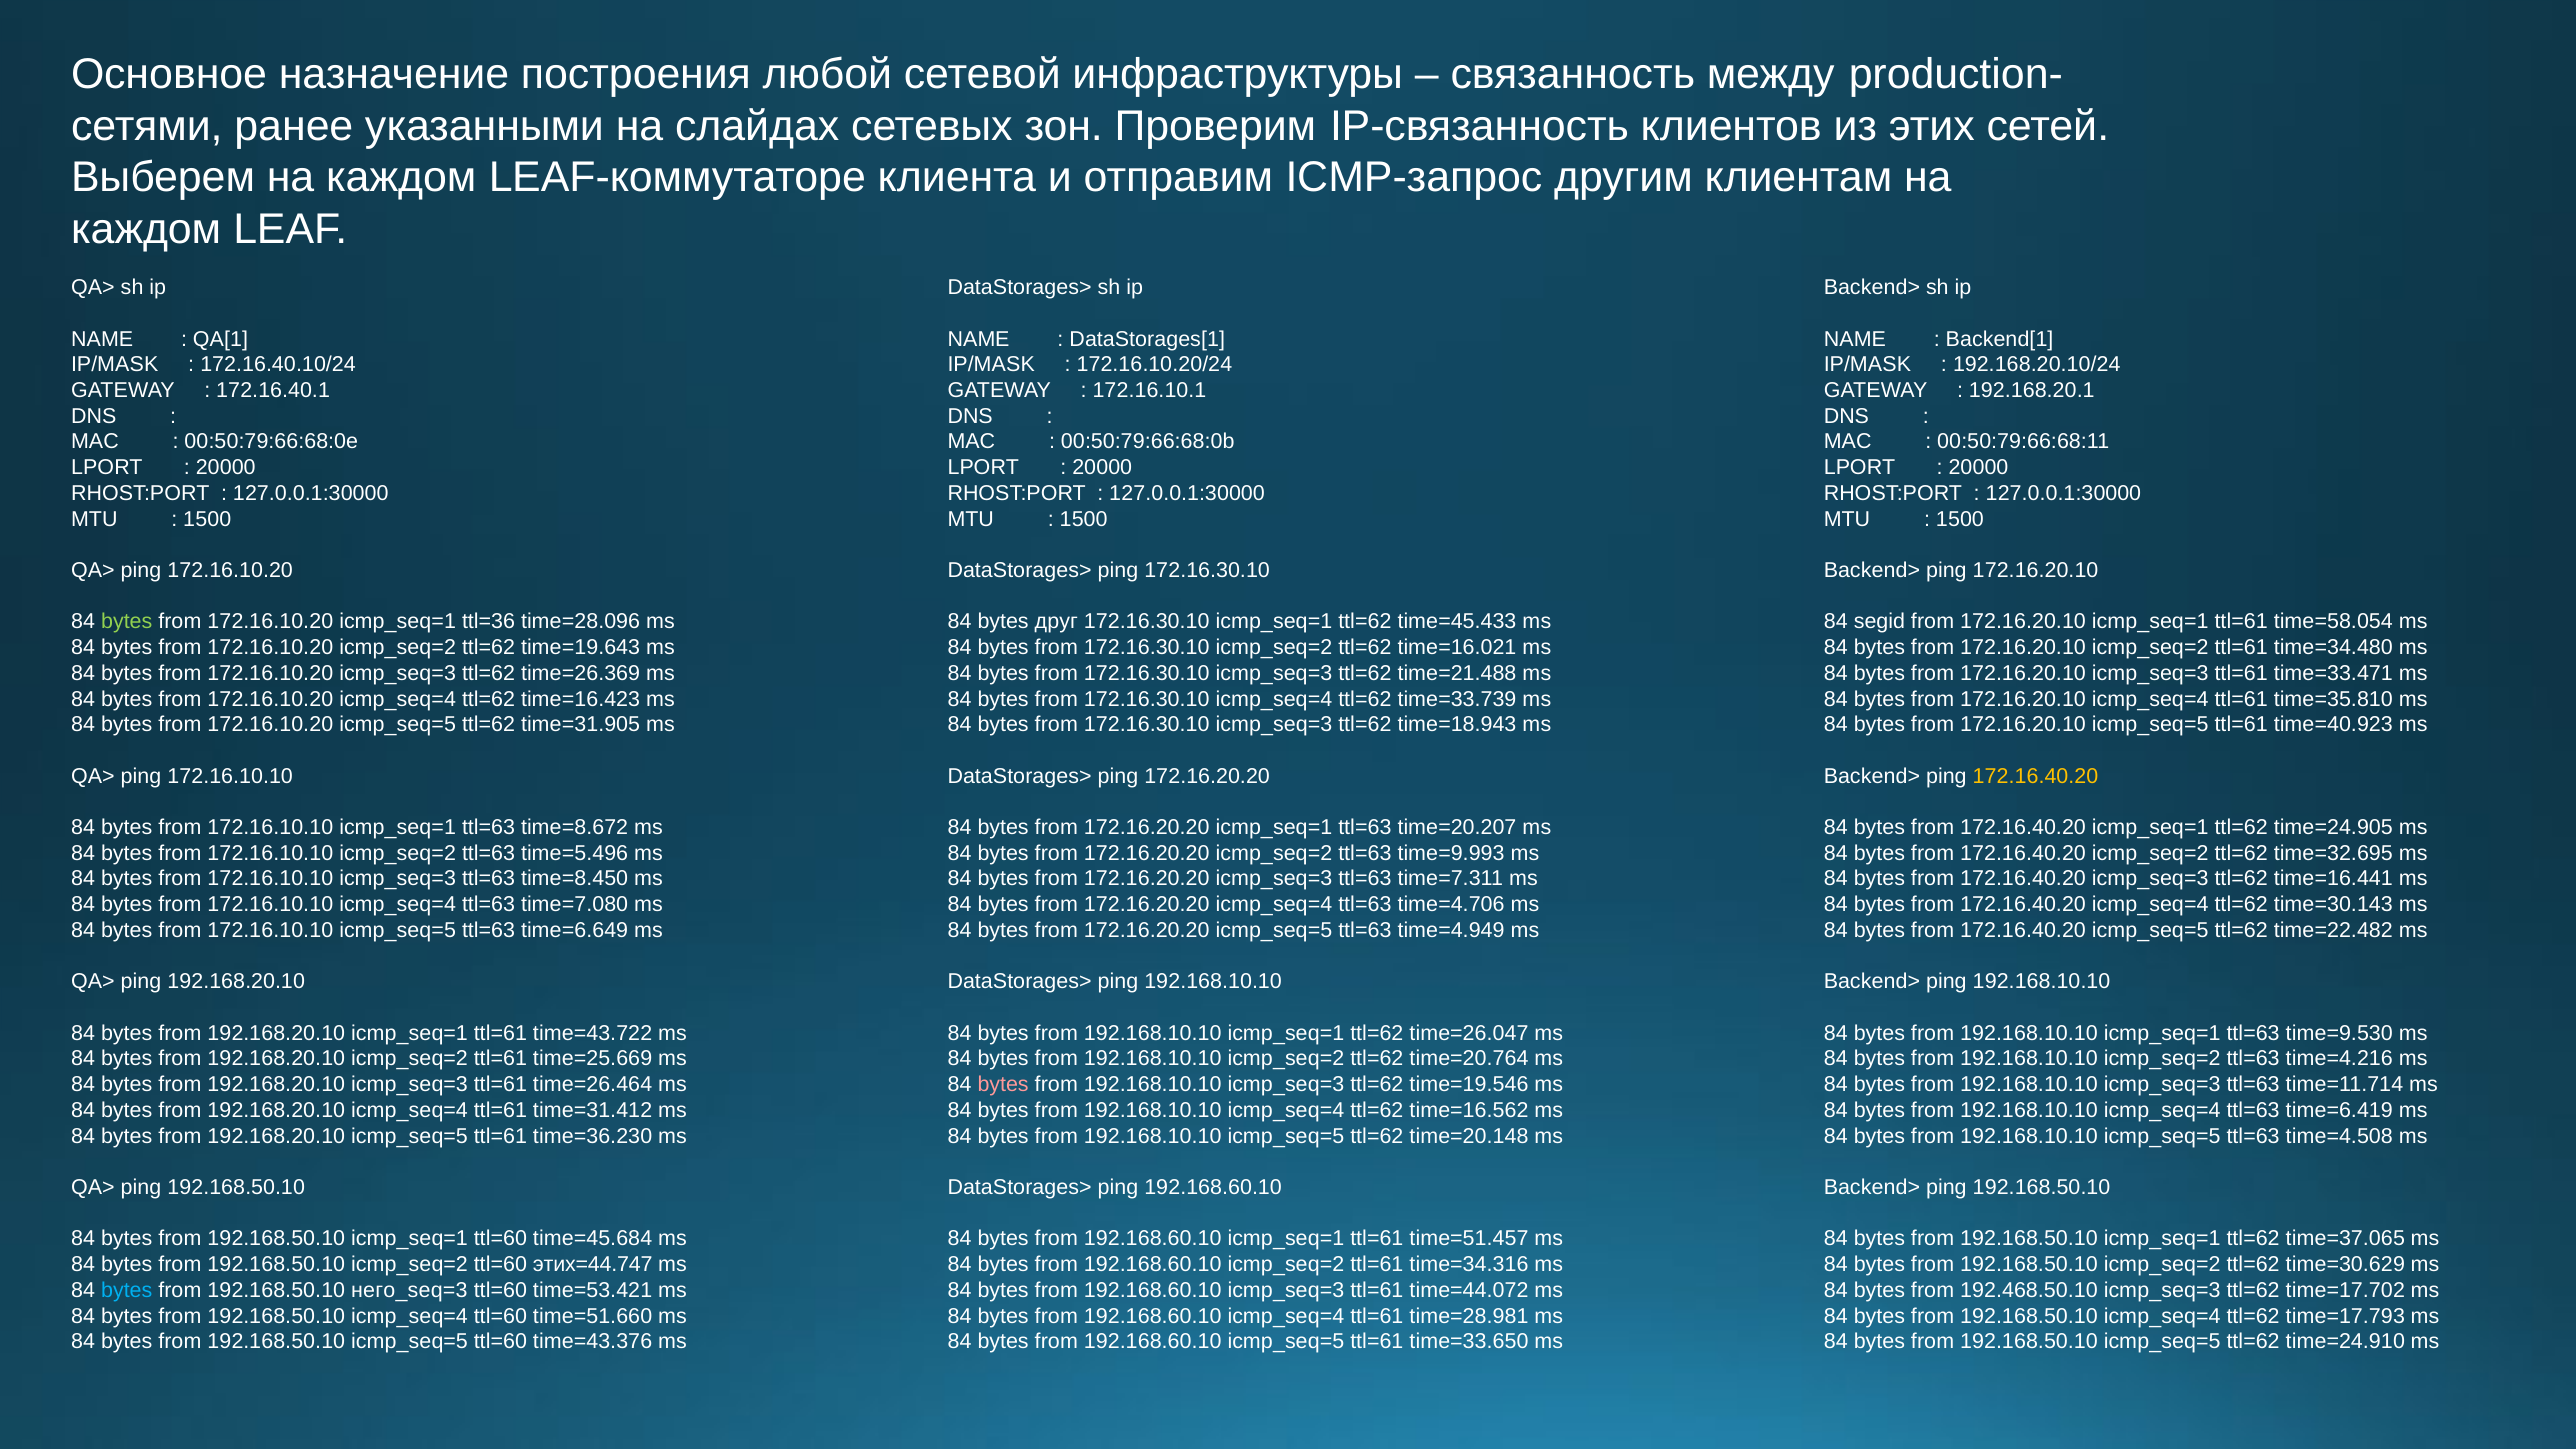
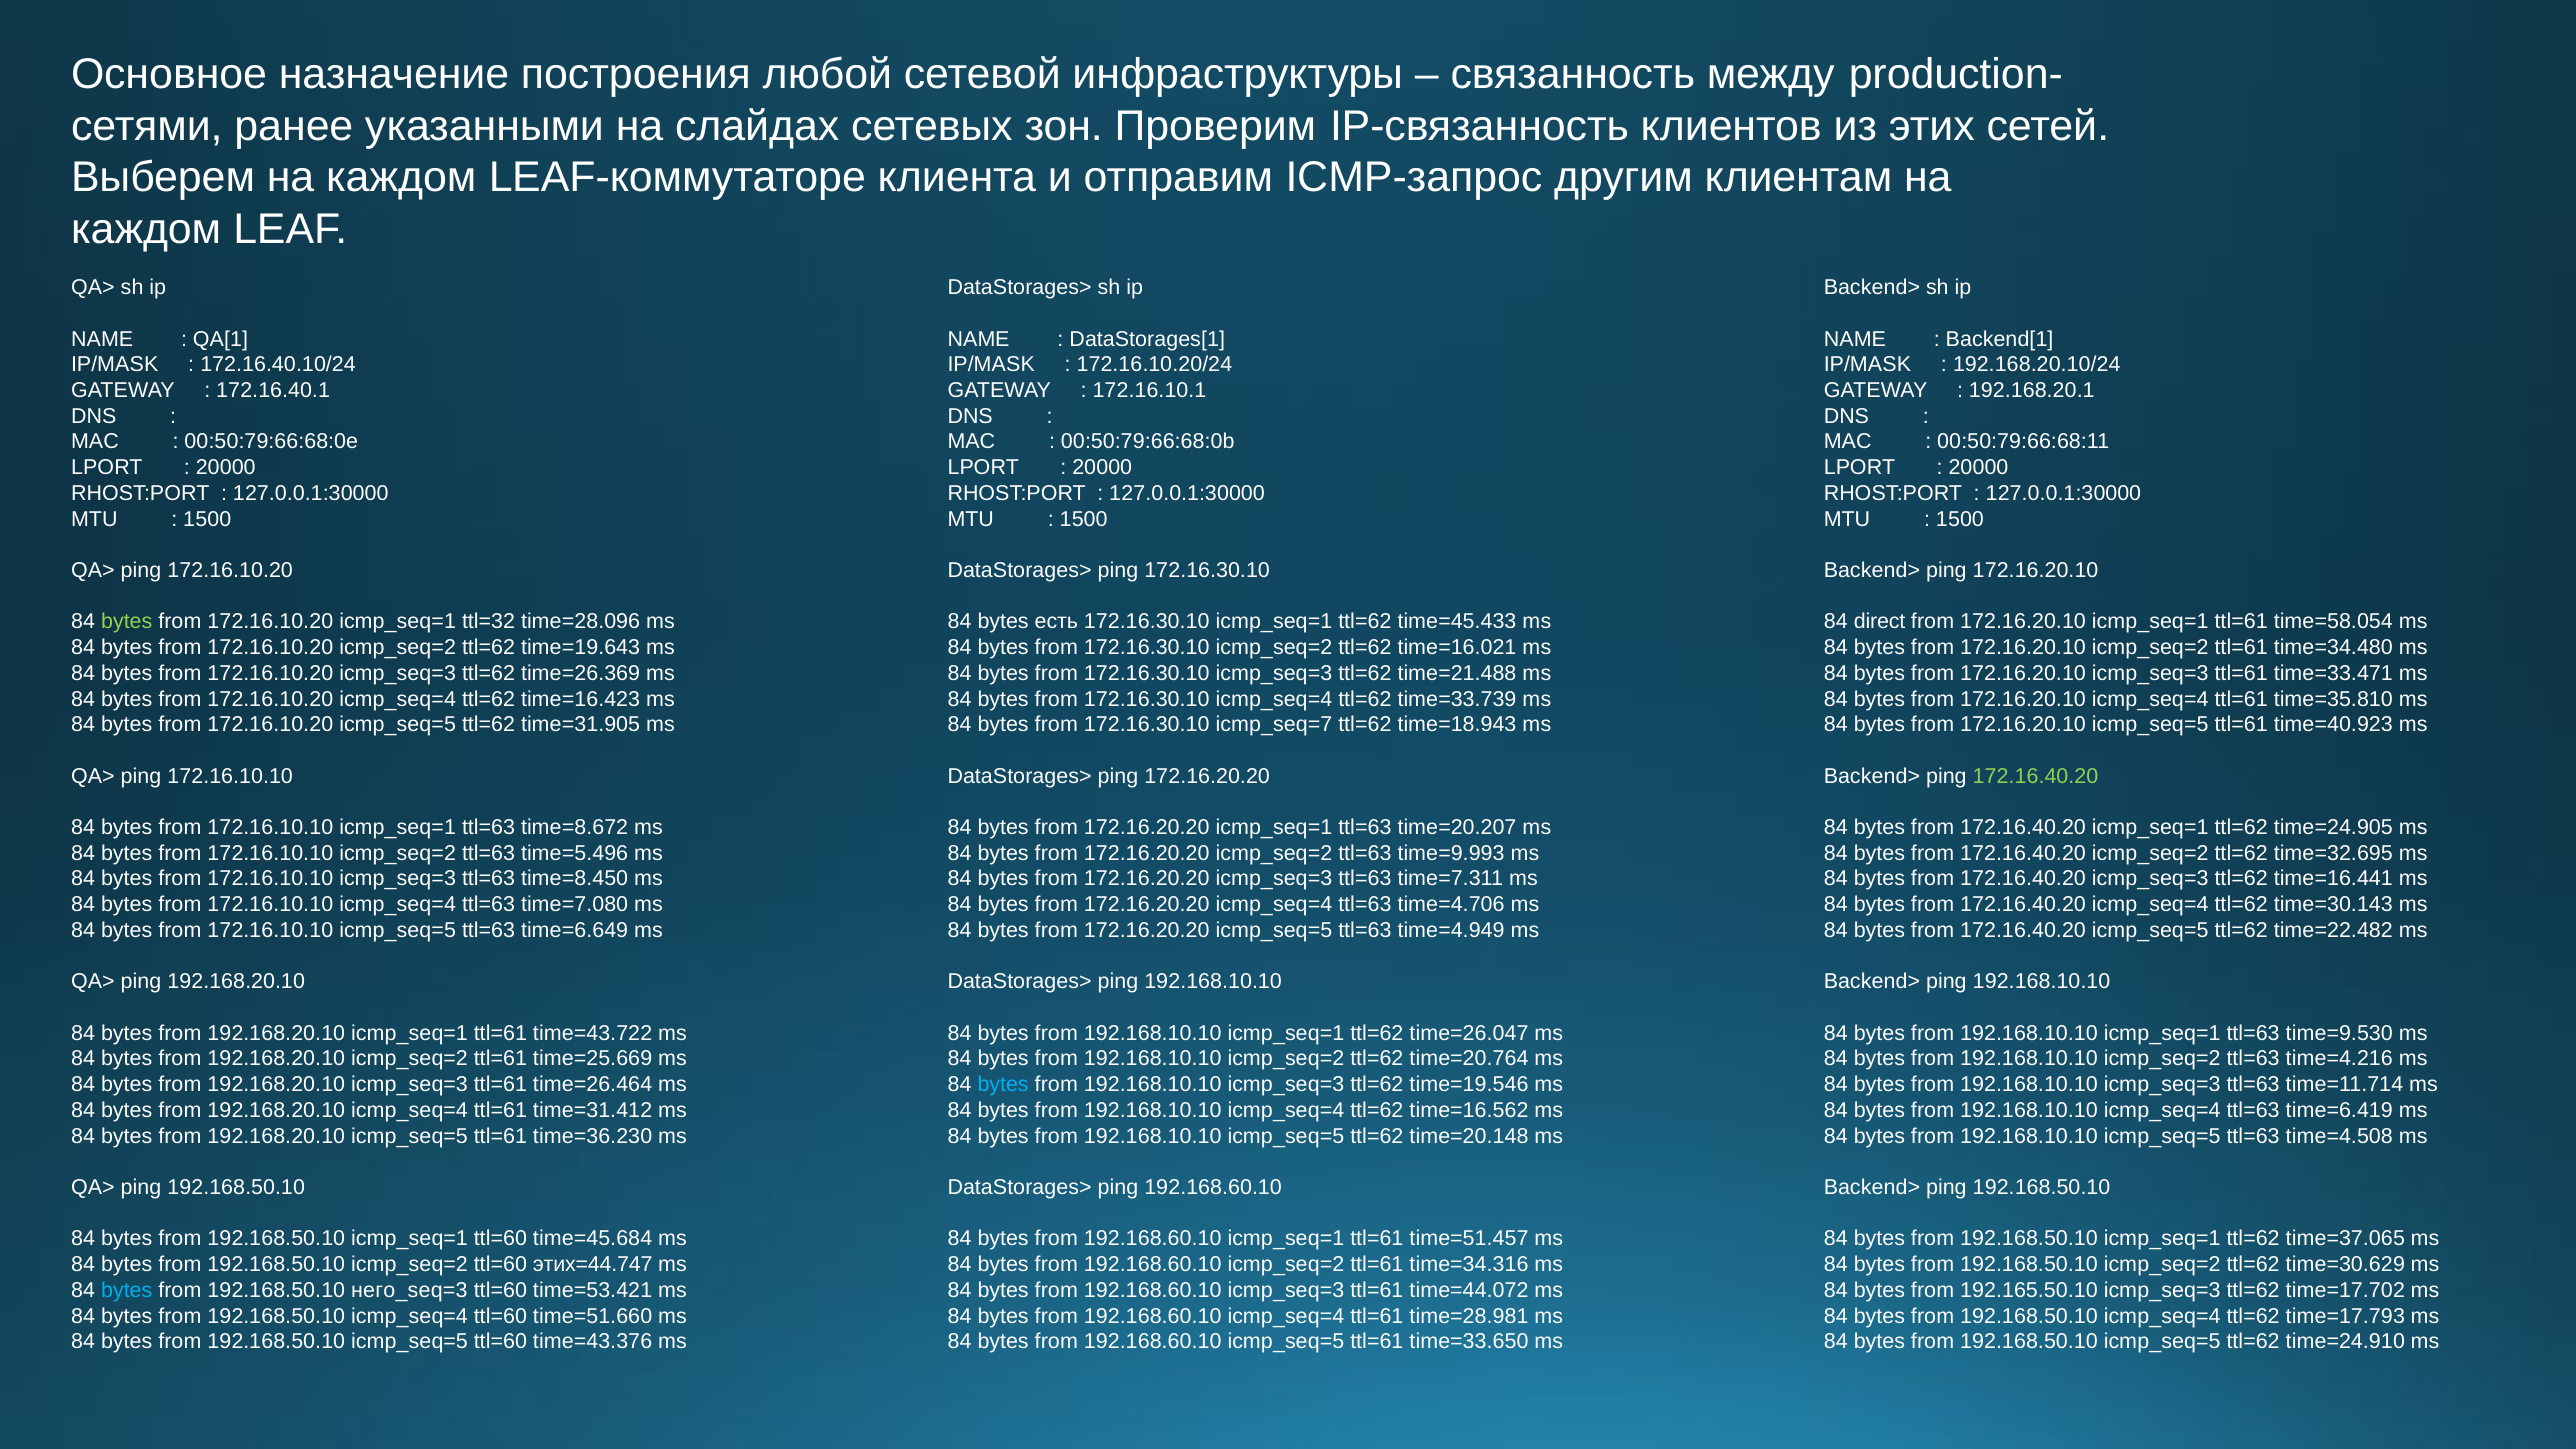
ttl=36: ttl=36 -> ttl=32 (489, 622)
друг: друг -> есть (1056, 622)
segid: segid -> direct (1880, 622)
icmp_seq=3: icmp_seq=3 -> icmp_seq=7 (1274, 725)
172.16.40.20 colour: yellow -> light green (2036, 776)
bytes colour: pink -> light blue (1003, 1085)
192.468.50.10: 192.468.50.10 -> 192.165.50.10 (2029, 1290)
